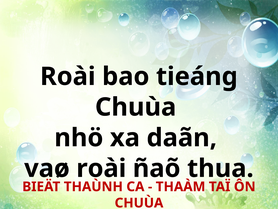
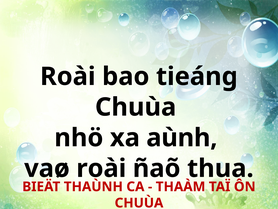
daãn: daãn -> aùnh (182, 138)
